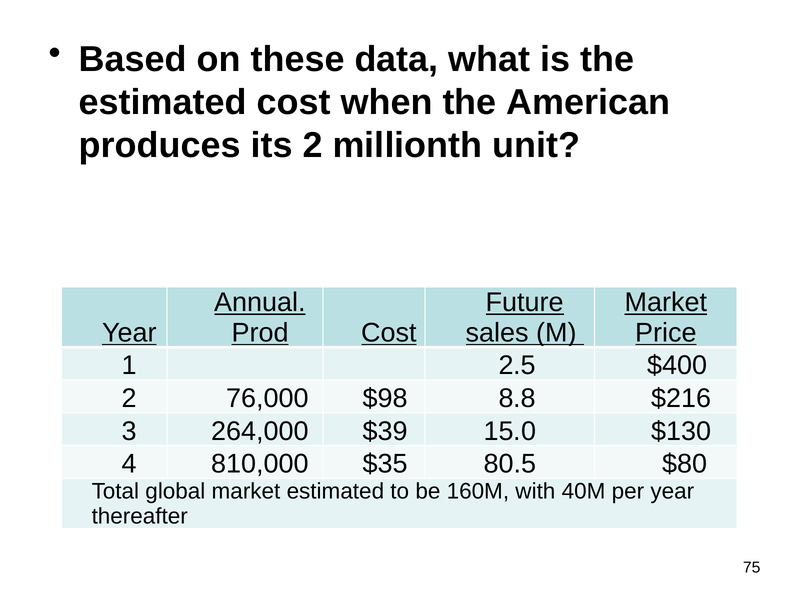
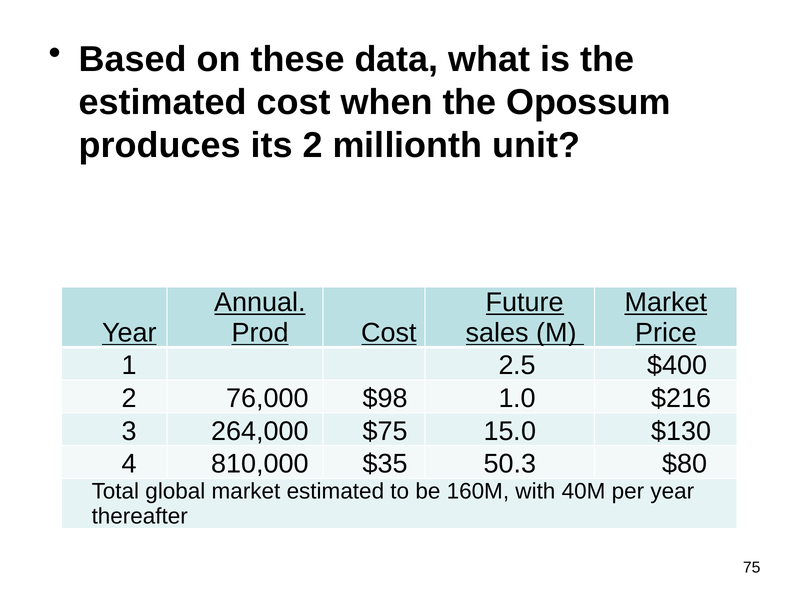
American: American -> Opossum (589, 102)
8.8: 8.8 -> 1.0 (517, 398)
$39: $39 -> $75 (385, 431)
80.5: 80.5 -> 50.3 (510, 464)
